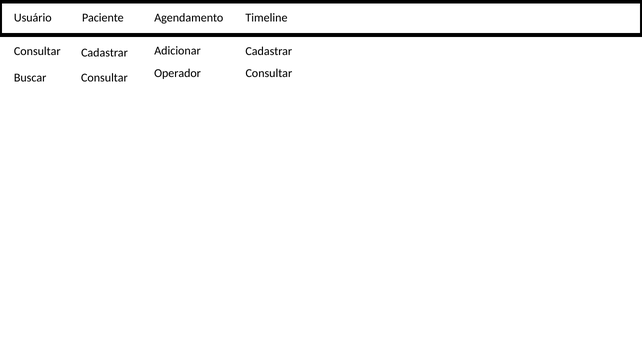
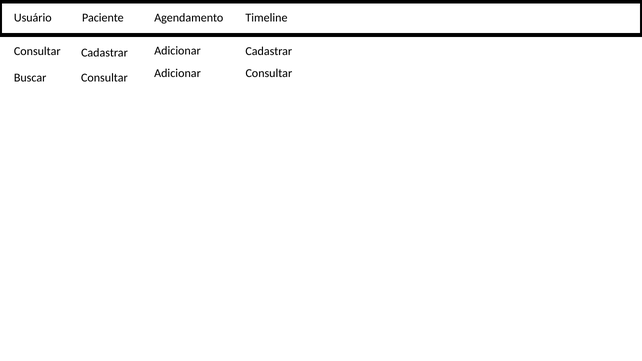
Operador: Operador -> Adicionar (177, 73)
